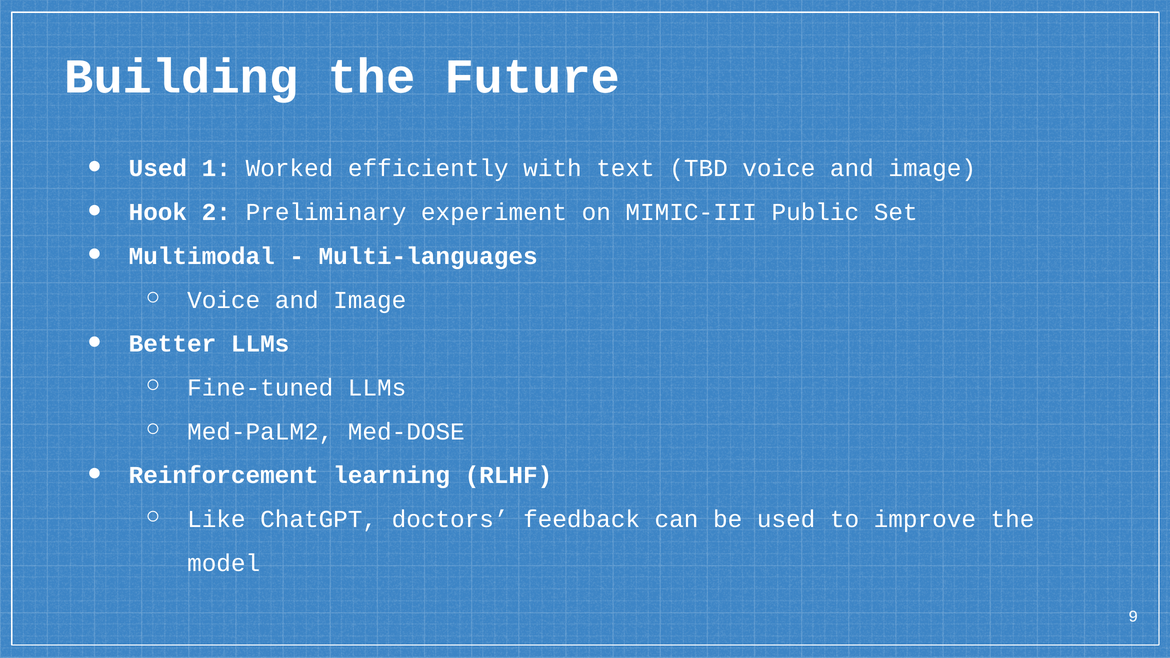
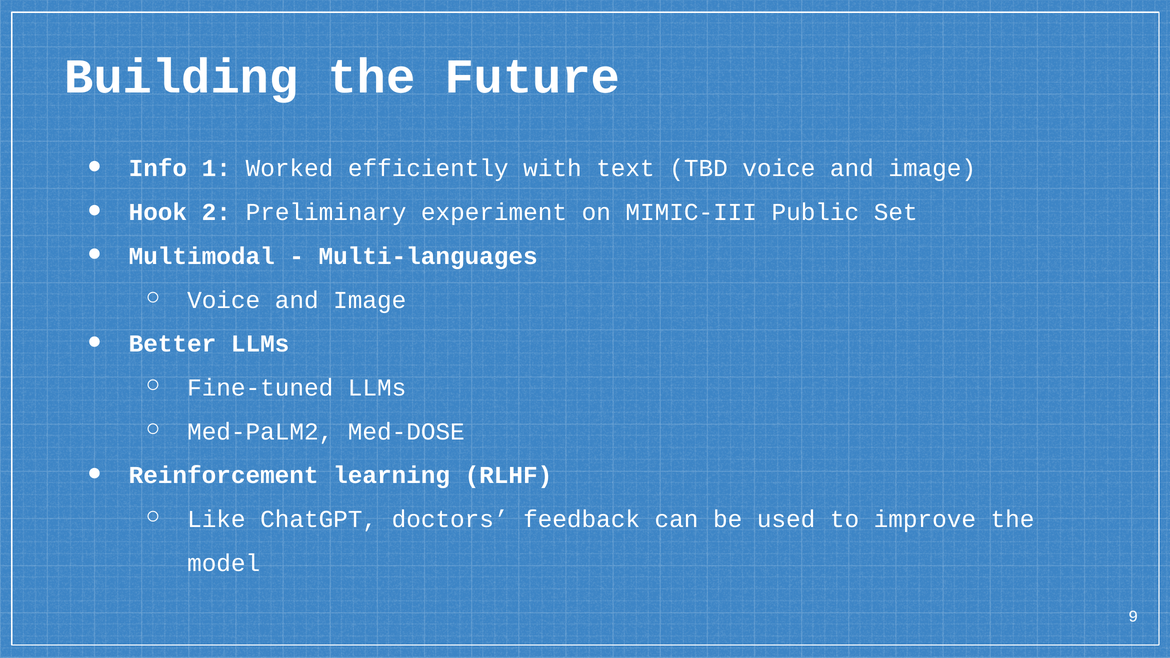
Used: Used -> Info (158, 168)
